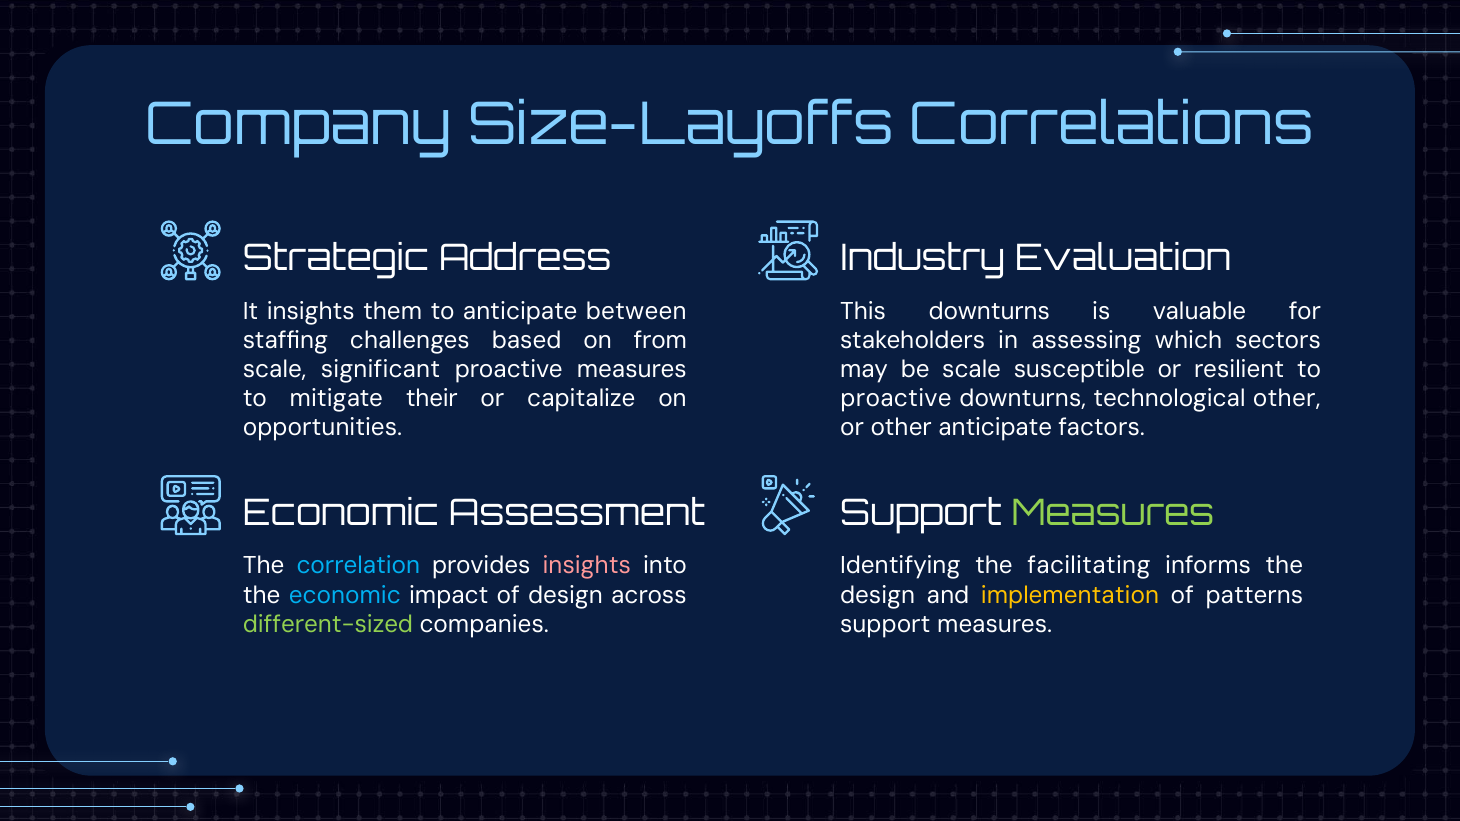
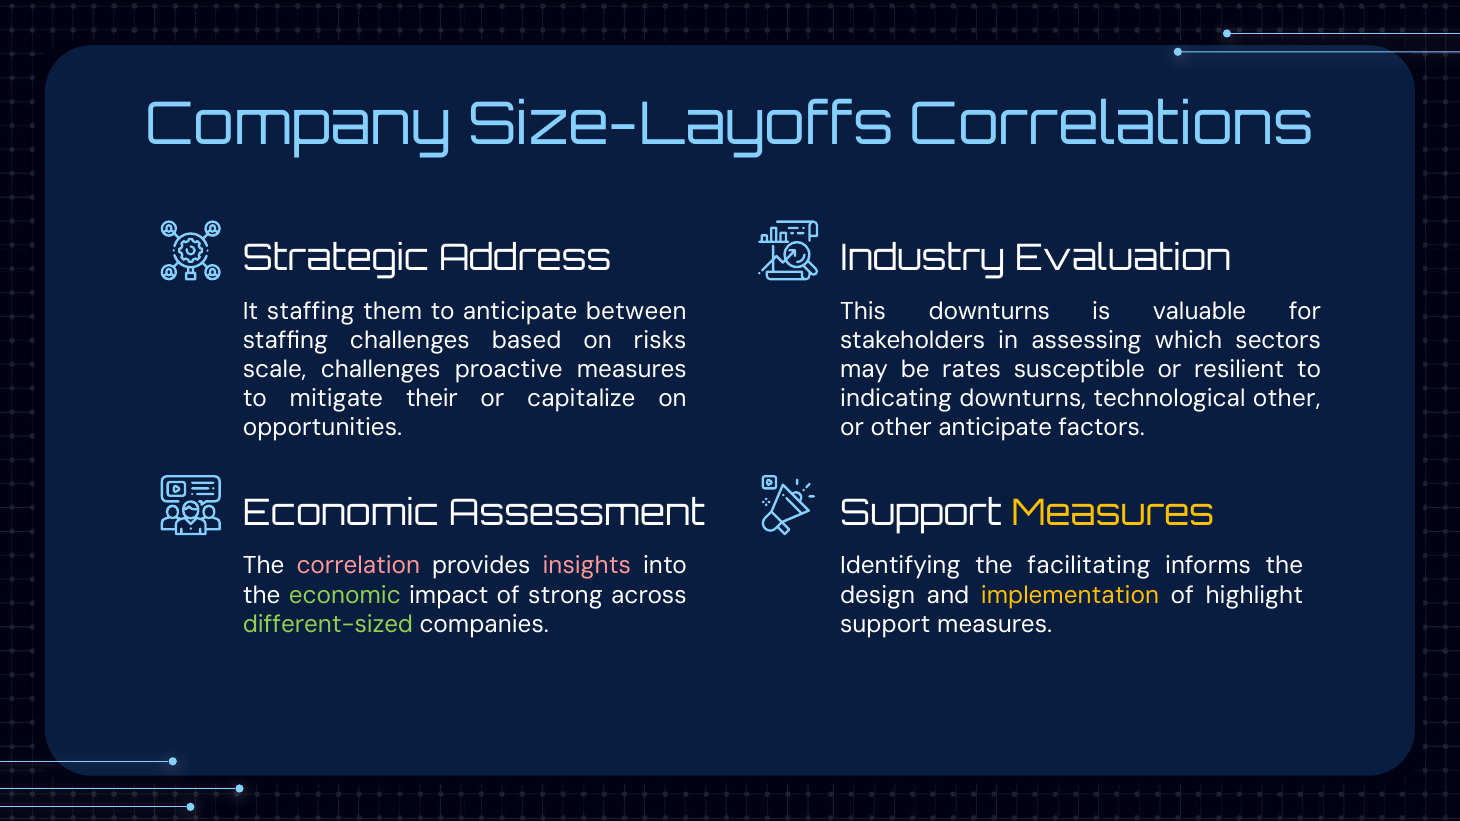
It insights: insights -> staffing (311, 311)
from: from -> risks (660, 340)
scale significant: significant -> challenges (381, 370)
be scale: scale -> rates (972, 370)
proactive: proactive -> indicating (896, 399)
Measures colour: light green -> yellow (1113, 513)
correlation colour: light blue -> pink (358, 566)
economic colour: light blue -> light green (345, 595)
of design: design -> strong (565, 595)
patterns: patterns -> highlight (1254, 595)
